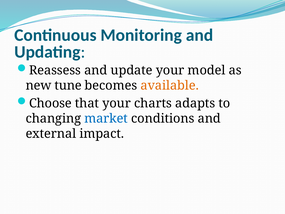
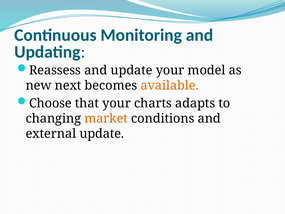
tune: tune -> next (68, 85)
market colour: blue -> orange (106, 118)
external impact: impact -> update (102, 134)
